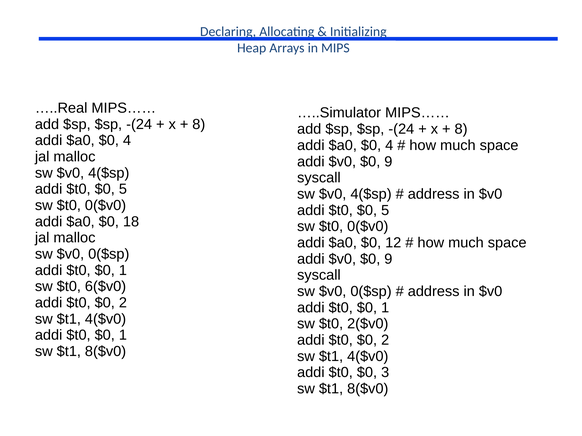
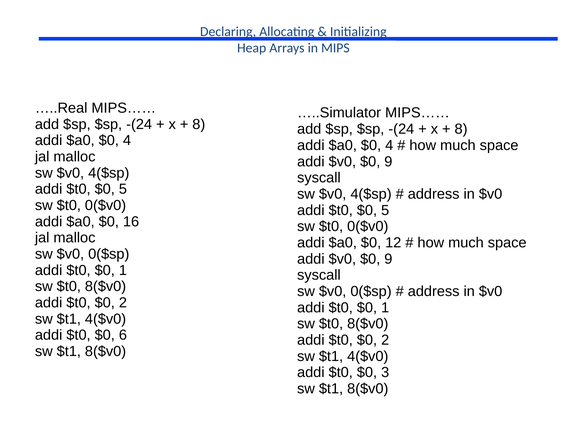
18: 18 -> 16 (131, 222)
6($v0: 6($v0 -> 8($v0 (106, 287)
2($v0: 2($v0 -> 8($v0 (368, 324)
1: 1 -> 6 (123, 336)
